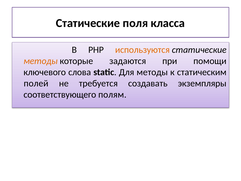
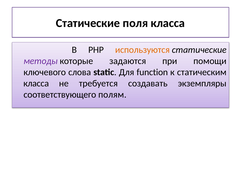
методы colour: orange -> purple (41, 61)
Для методы: методы -> function (152, 72)
полей: полей -> класса (36, 83)
